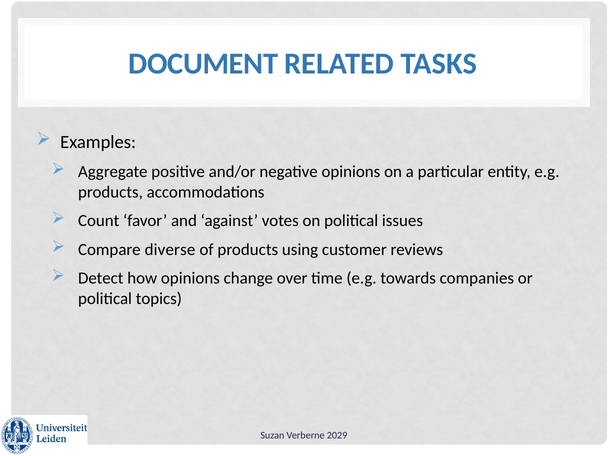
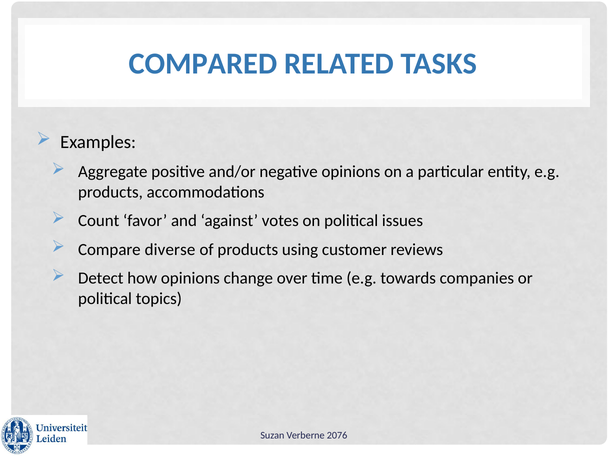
DOCUMENT: DOCUMENT -> COMPARED (203, 64)
2029: 2029 -> 2076 (337, 435)
